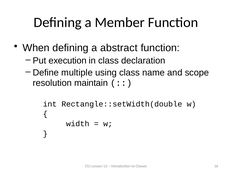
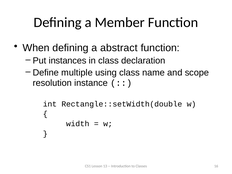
execution: execution -> instances (68, 61)
maintain: maintain -> instance (91, 83)
